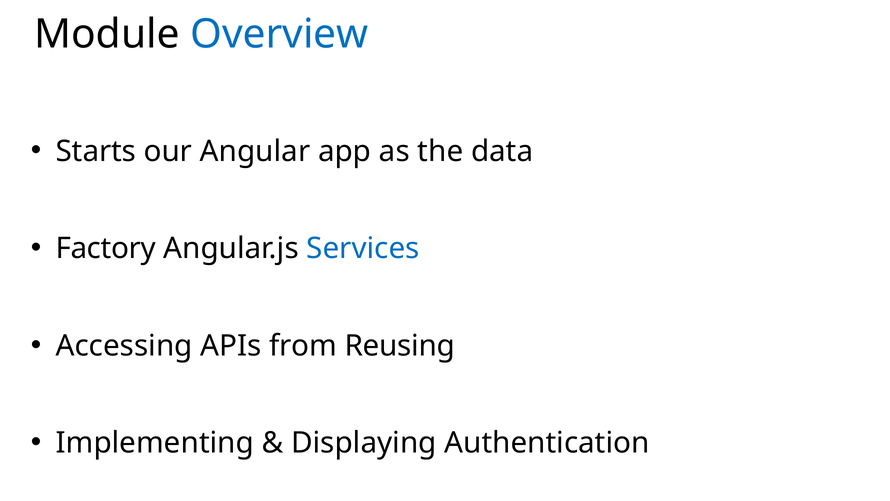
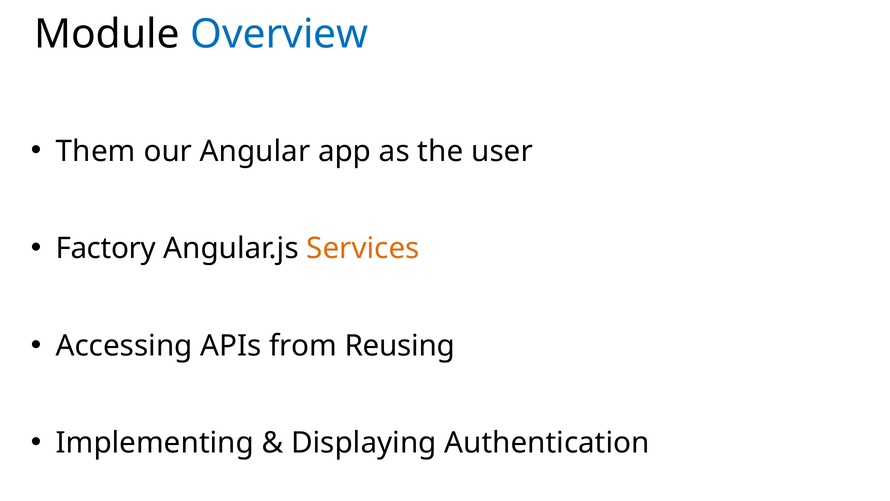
Starts: Starts -> Them (96, 151)
data: data -> user (502, 151)
Services colour: blue -> orange (363, 248)
